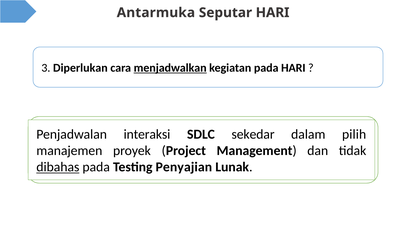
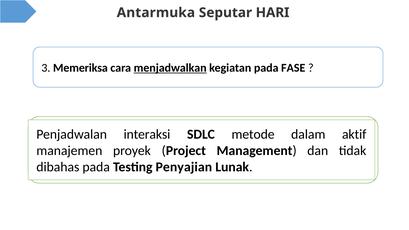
Diperlukan: Diperlukan -> Memeriksa (80, 68)
pada HARI: HARI -> FASE (293, 68)
sekedar: sekedar -> metode (253, 134)
pilih: pilih -> aktif (354, 134)
dibahas underline: present -> none (58, 167)
